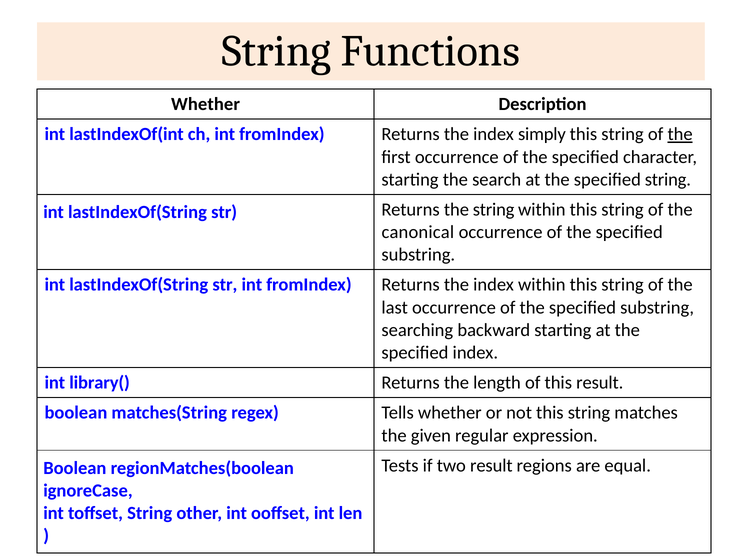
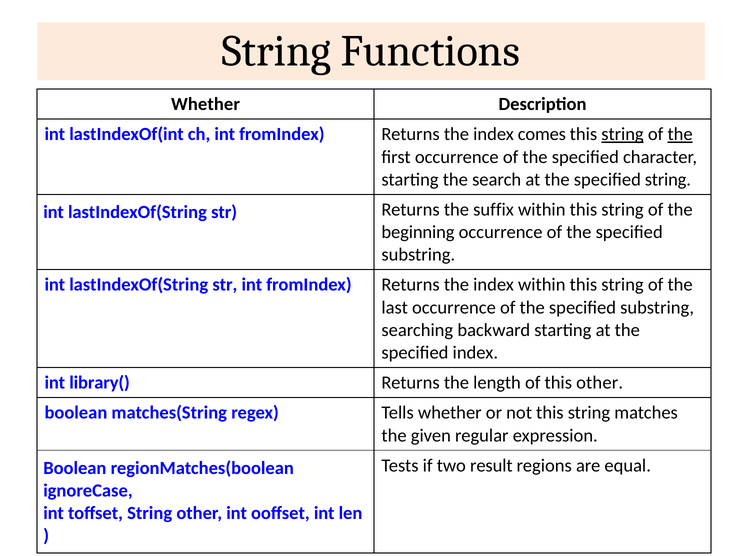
simply: simply -> comes (542, 134)
string underline: none -> present (623, 134)
the string: string -> suffix (494, 210)
canonical: canonical -> beginning (418, 232)
this result: result -> other (600, 383)
